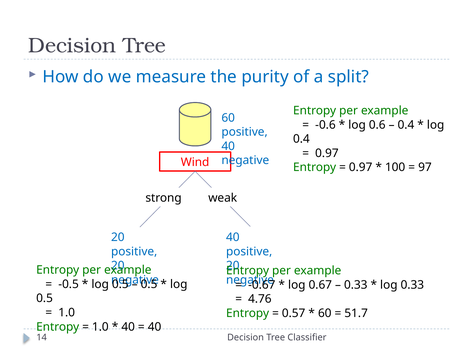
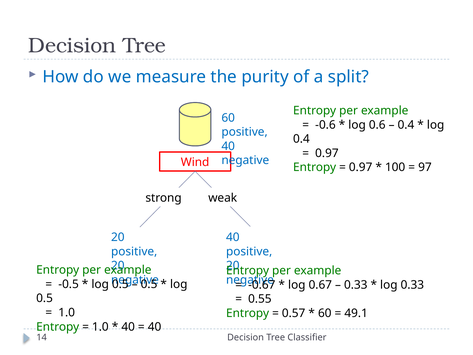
4.76: 4.76 -> 0.55 (260, 299)
51.7: 51.7 -> 49.1 (356, 313)
